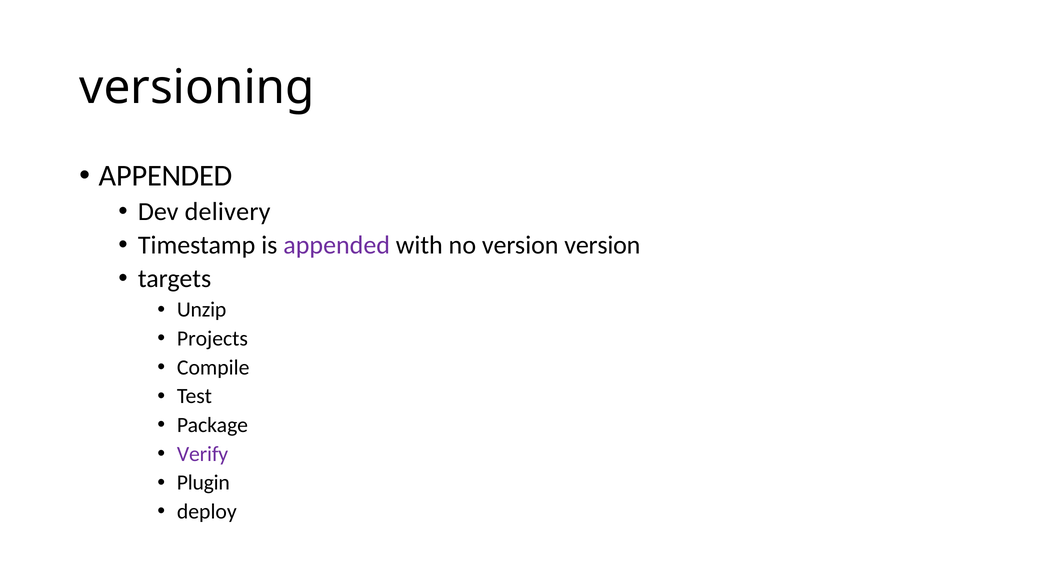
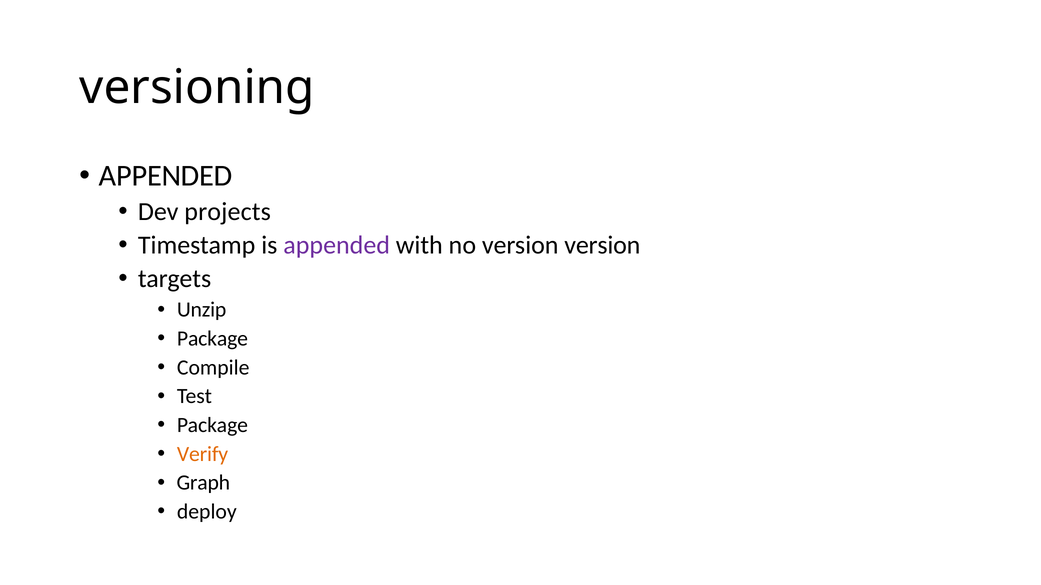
delivery: delivery -> projects (228, 212)
Projects: Projects -> Package (212, 339)
Verify colour: purple -> orange (203, 454)
Plugin: Plugin -> Graph (203, 483)
